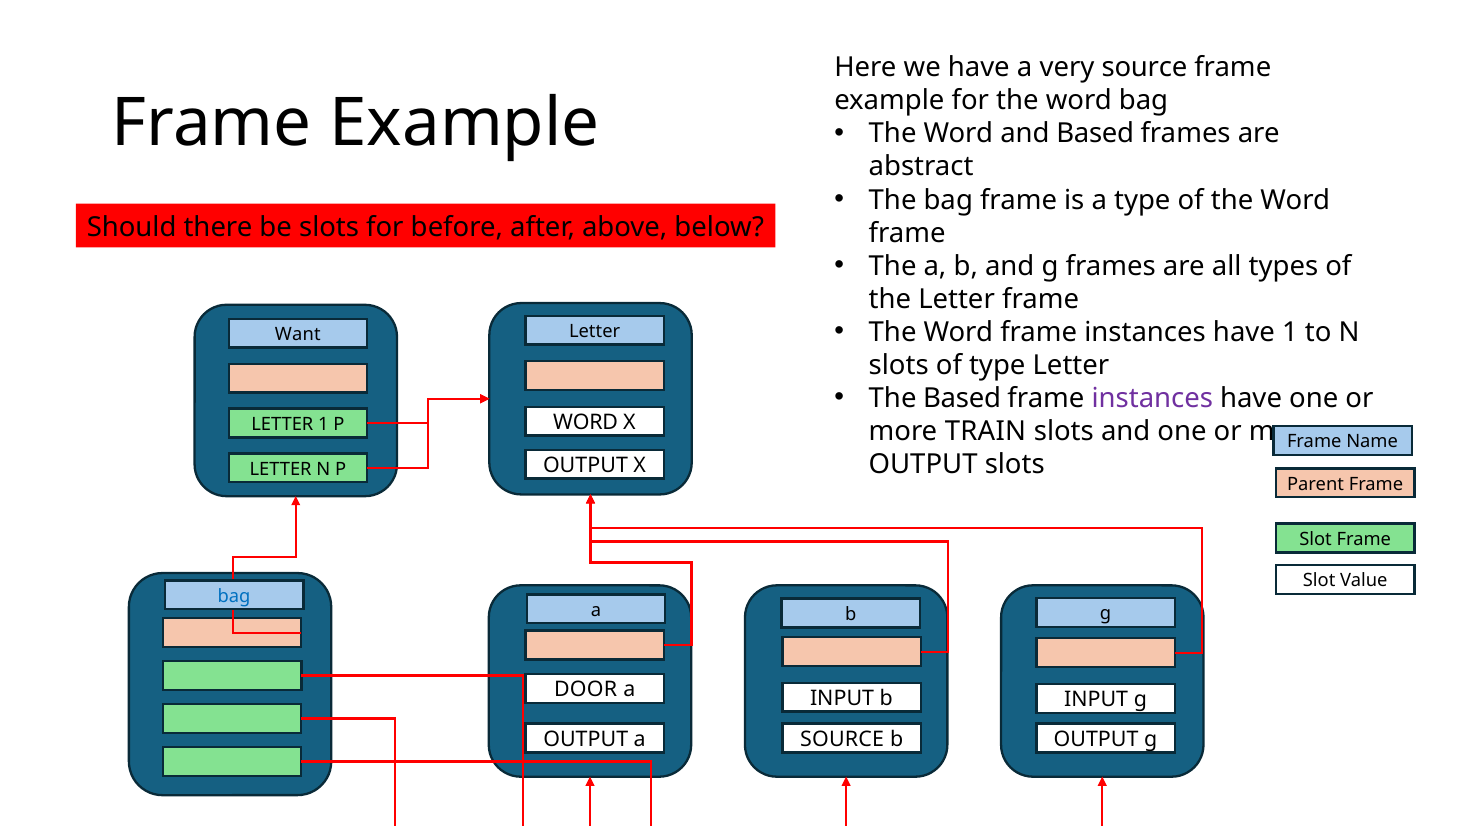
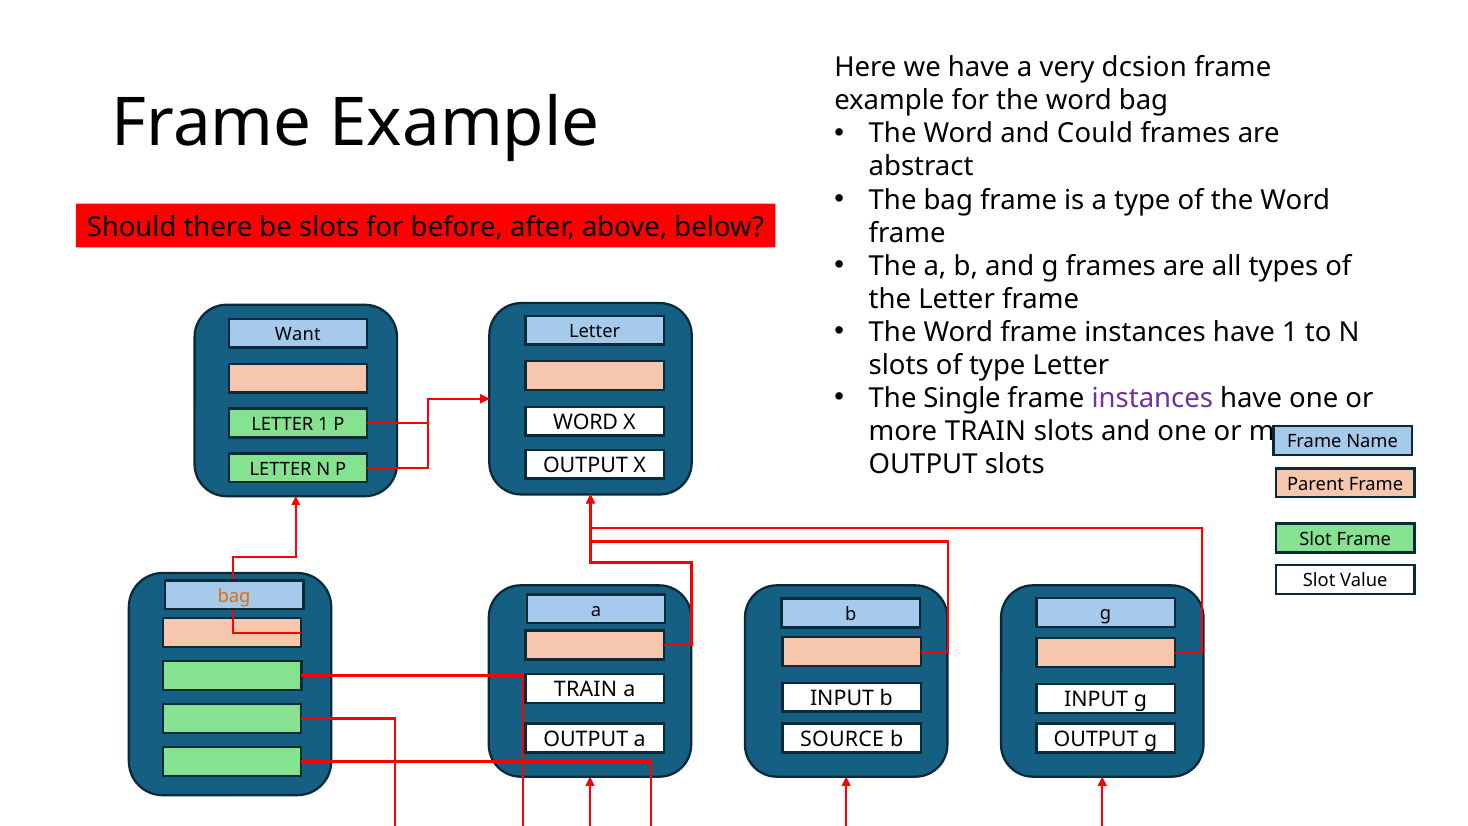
very source: source -> dcsion (1144, 68)
and Based: Based -> Could (1095, 134)
The Based: Based -> Single (962, 398)
bag colour: blue -> orange (234, 596)
DOOR: DOOR -> TRAIN (586, 690)
